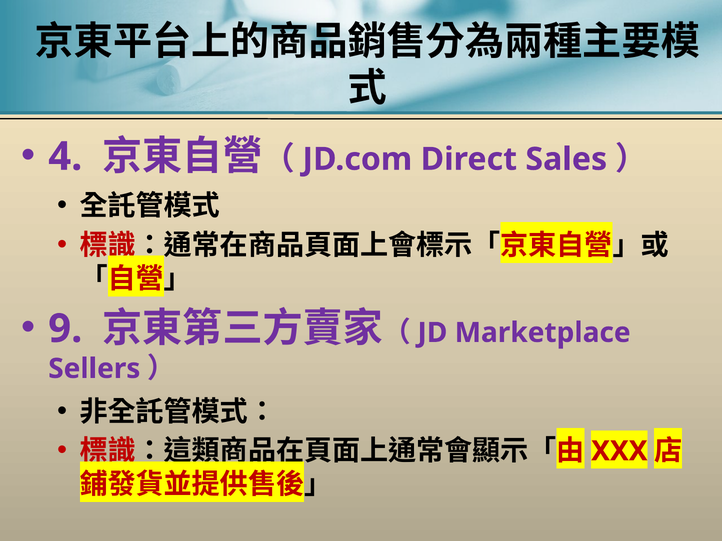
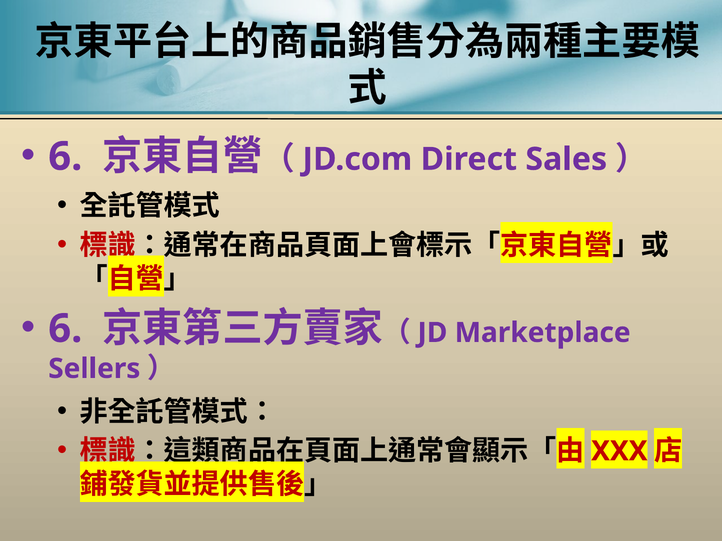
4: 4 -> 6 (65, 157)
9: 9 -> 6 (65, 329)
